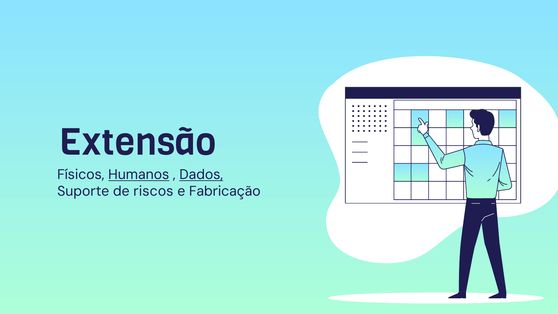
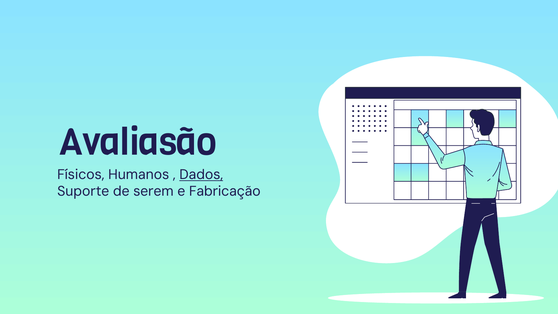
Extensão: Extensão -> Avaliasão (138, 143)
Humanos underline: present -> none (139, 175)
riscos: riscos -> serem (153, 191)
